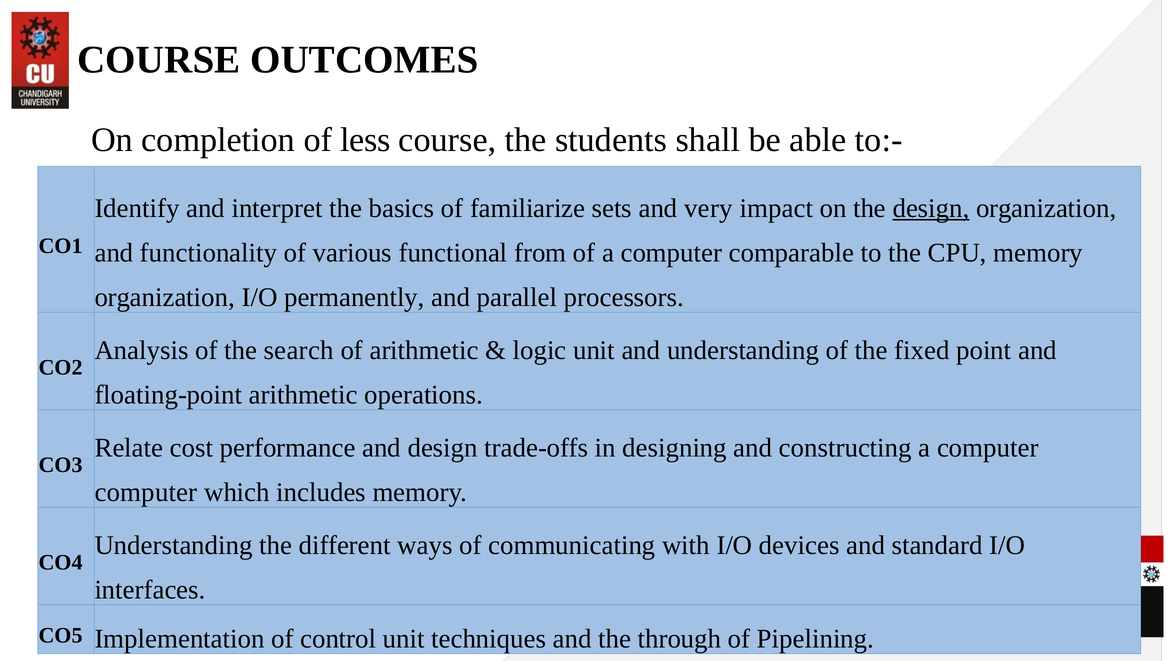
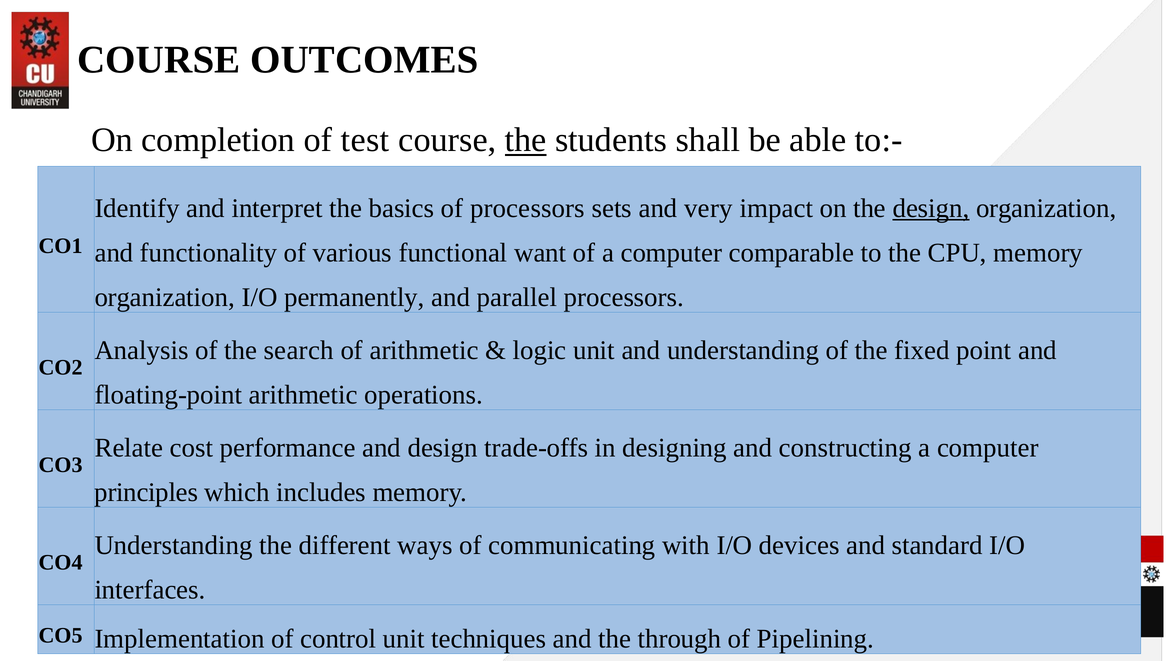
less: less -> test (365, 140)
the underline: none -> present (526, 140)
of familiarize: familiarize -> processors (528, 208)
from: from -> want (540, 253)
computer: computer -> principles (146, 492)
